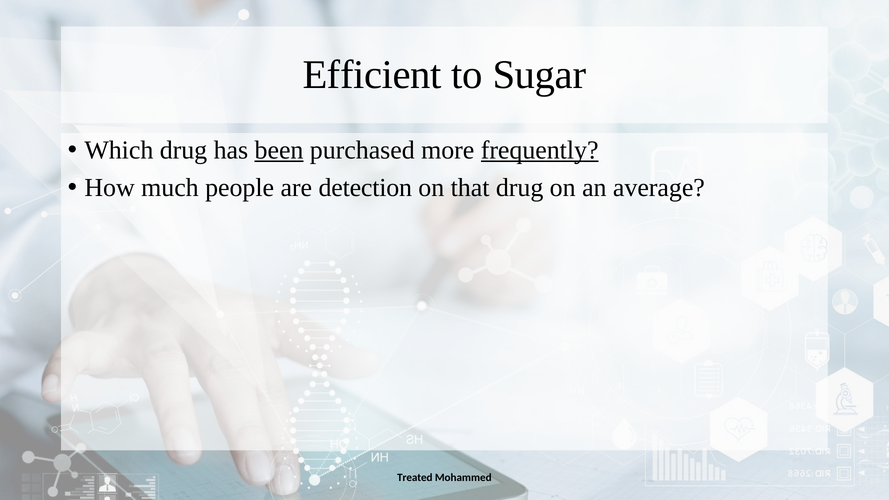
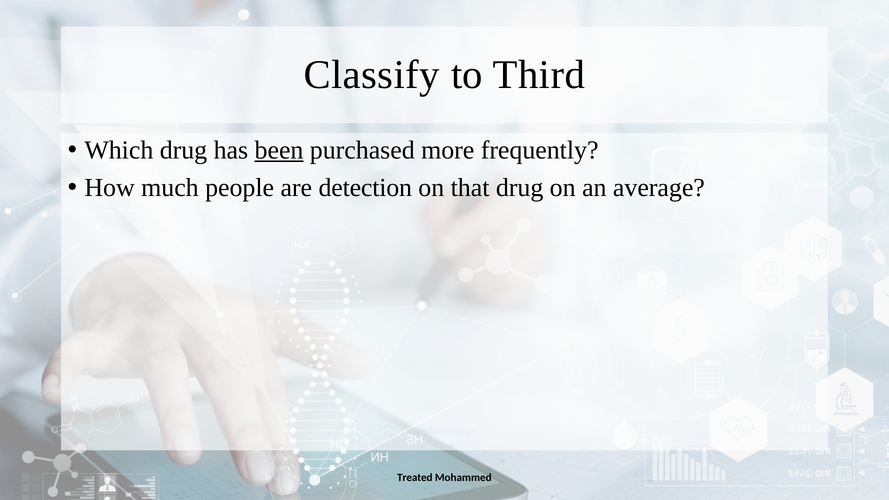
Efficient: Efficient -> Classify (372, 75)
Sugar: Sugar -> Third (539, 75)
frequently underline: present -> none (540, 150)
